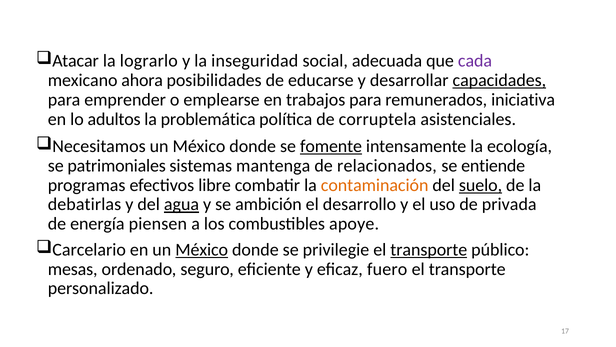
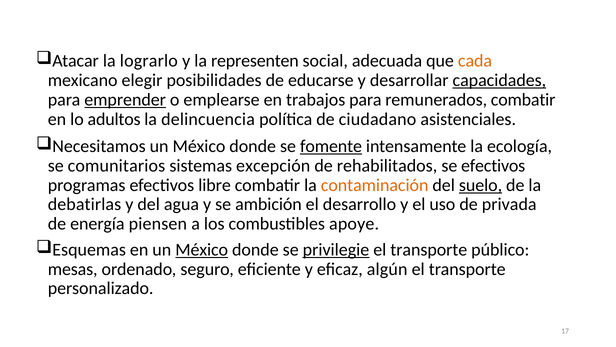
inseguridad: inseguridad -> representen (255, 61)
cada colour: purple -> orange (475, 61)
ahora: ahora -> elegir (142, 80)
emprender underline: none -> present (125, 100)
remunerados iniciativa: iniciativa -> combatir (523, 100)
problemática: problemática -> delincuencia (208, 119)
corruptela: corruptela -> ciudadano (377, 119)
patrimoniales: patrimoniales -> comunitarios (116, 165)
mantenga: mantenga -> excepción (273, 165)
relacionados: relacionados -> rehabilitados (387, 165)
se entiende: entiende -> efectivos (493, 165)
agua underline: present -> none (182, 204)
Carcelario: Carcelario -> Esquemas (89, 249)
privilegie underline: none -> present (336, 249)
transporte underline: present -> none (429, 249)
fuero: fuero -> algún (387, 269)
